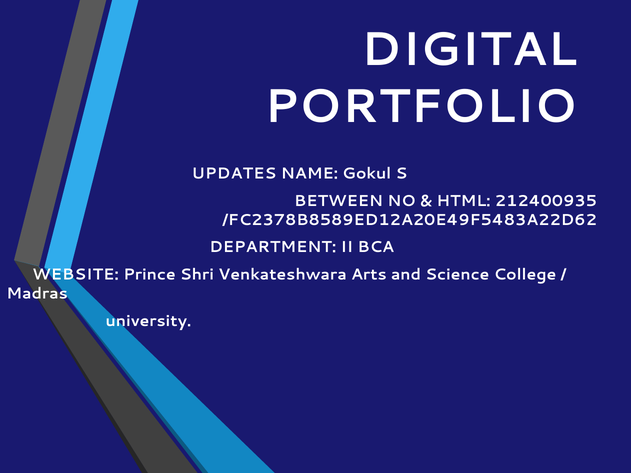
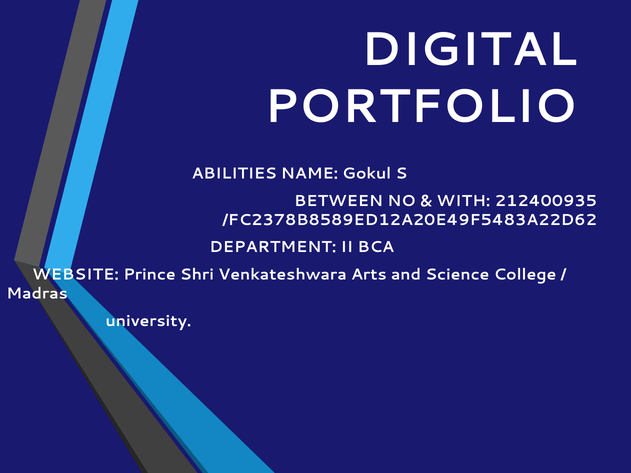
UPDATES: UPDATES -> ABILITIES (234, 174)
HTML: HTML -> WITH (463, 201)
